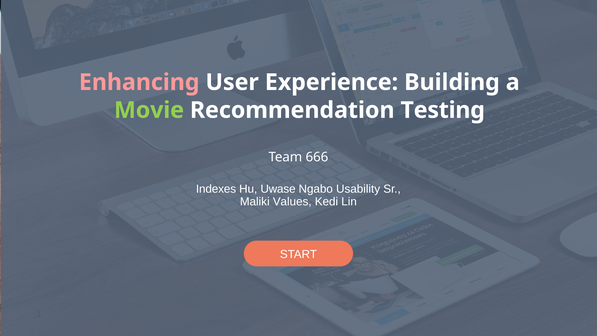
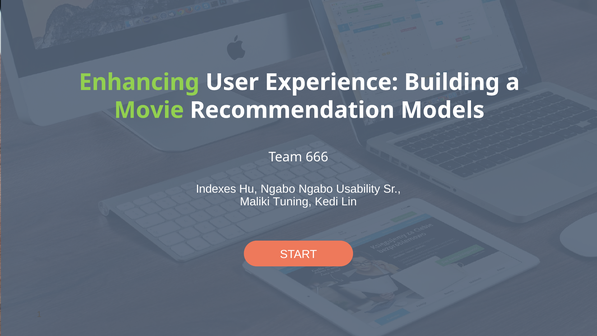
Enhancing colour: pink -> light green (139, 82)
Testing: Testing -> Models (443, 110)
Hu Uwase: Uwase -> Ngabo (278, 189)
Values: Values -> Tuning (292, 202)
